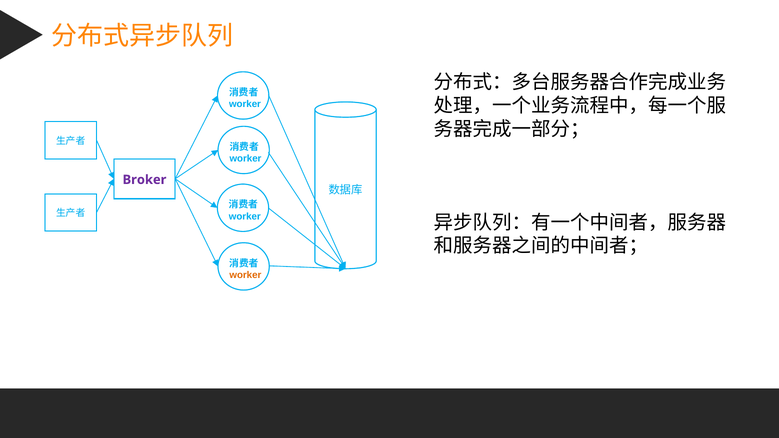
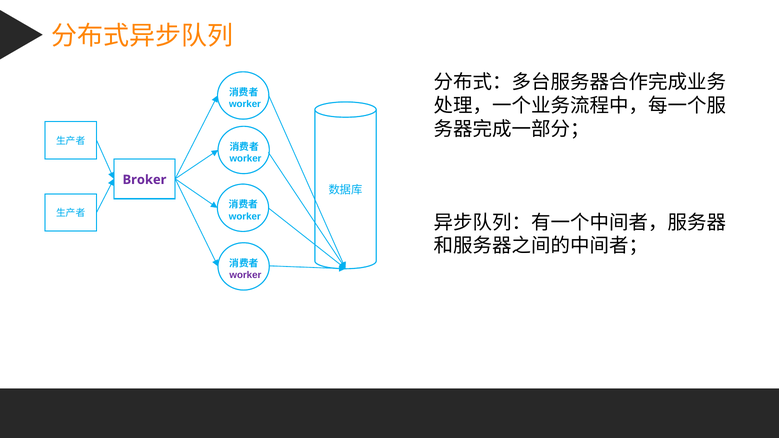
worker colour: orange -> purple (245, 275)
